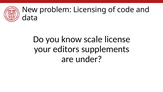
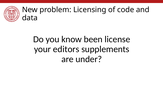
scale: scale -> been (93, 39)
